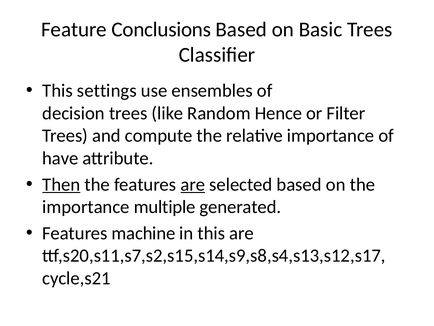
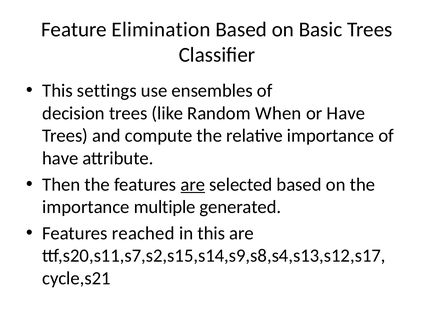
Conclusions: Conclusions -> Elimination (161, 29)
Hence: Hence -> When (278, 113)
or Filter: Filter -> Have (346, 113)
Then underline: present -> none (61, 184)
machine: machine -> reached (143, 233)
